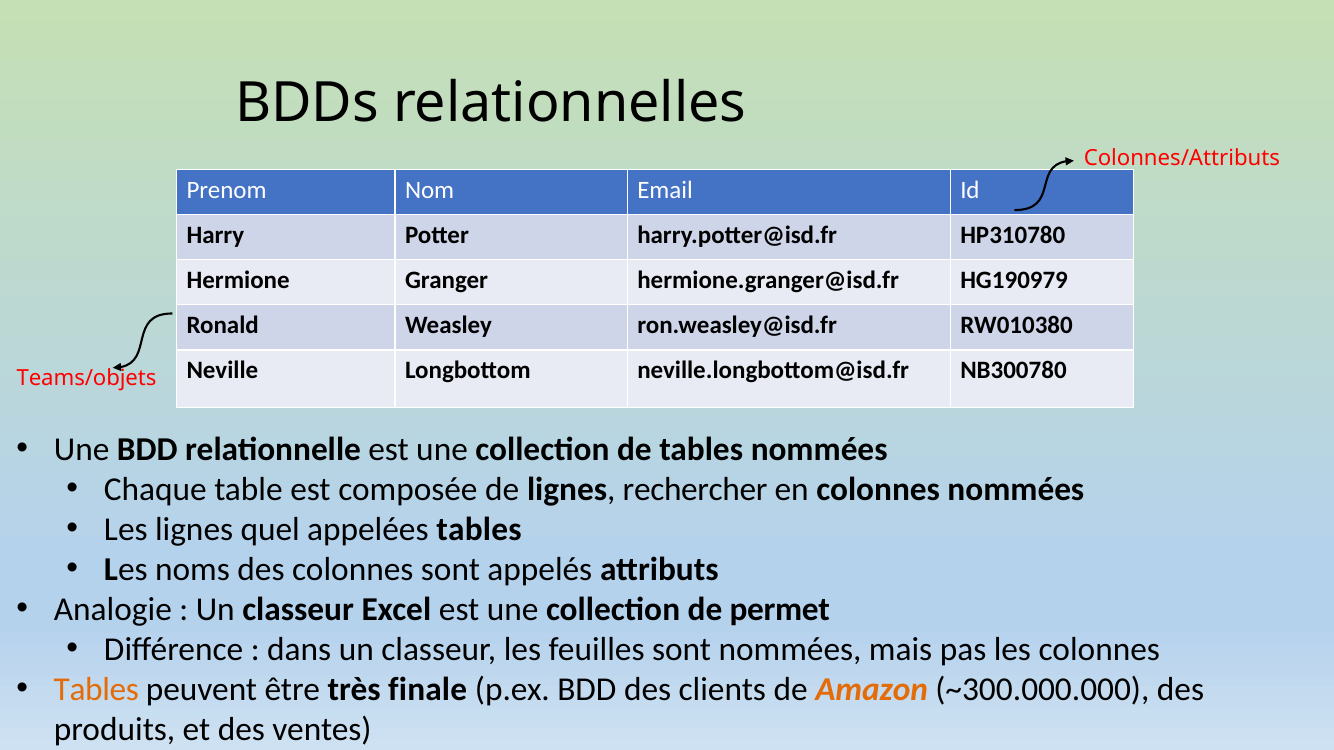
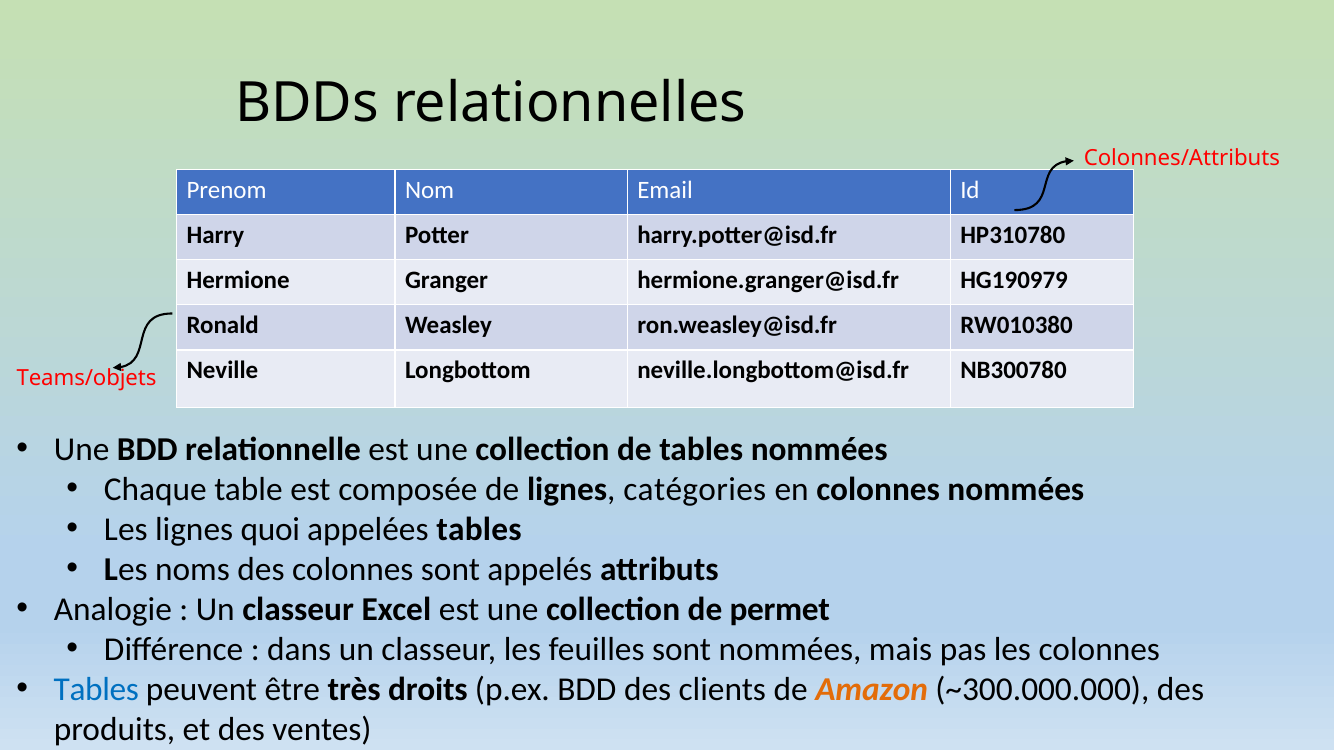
rechercher: rechercher -> catégories (695, 490)
quel: quel -> quoi (270, 530)
Tables colour: orange -> blue (96, 690)
finale: finale -> droits (428, 690)
